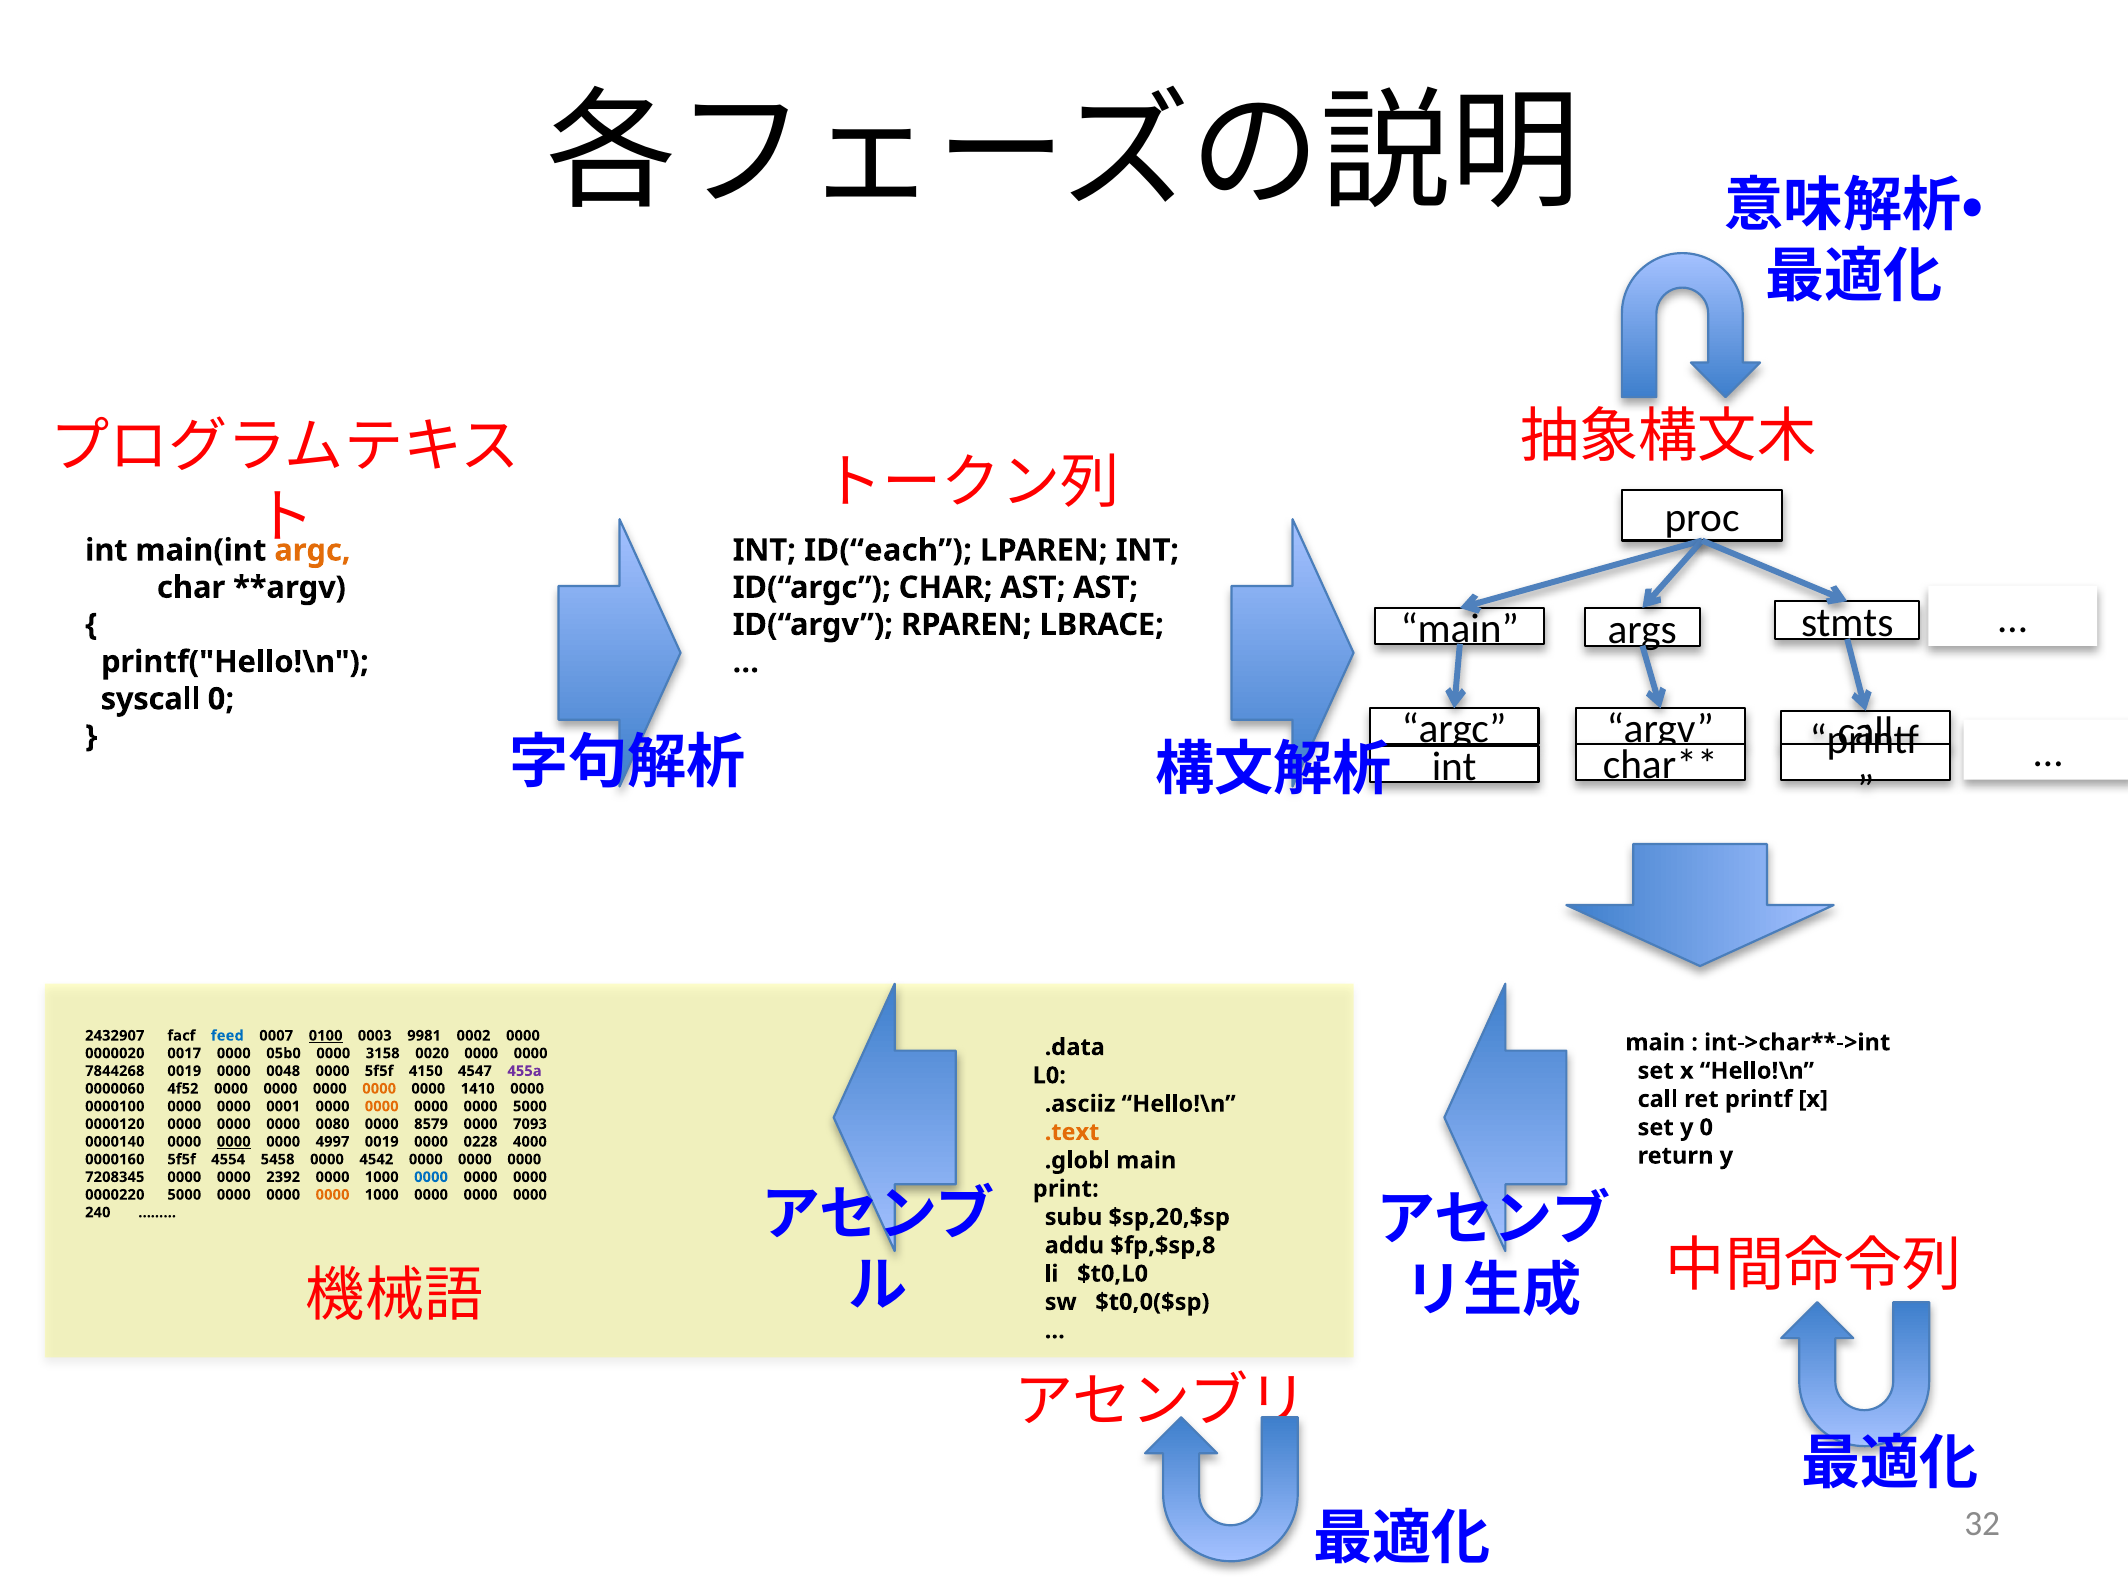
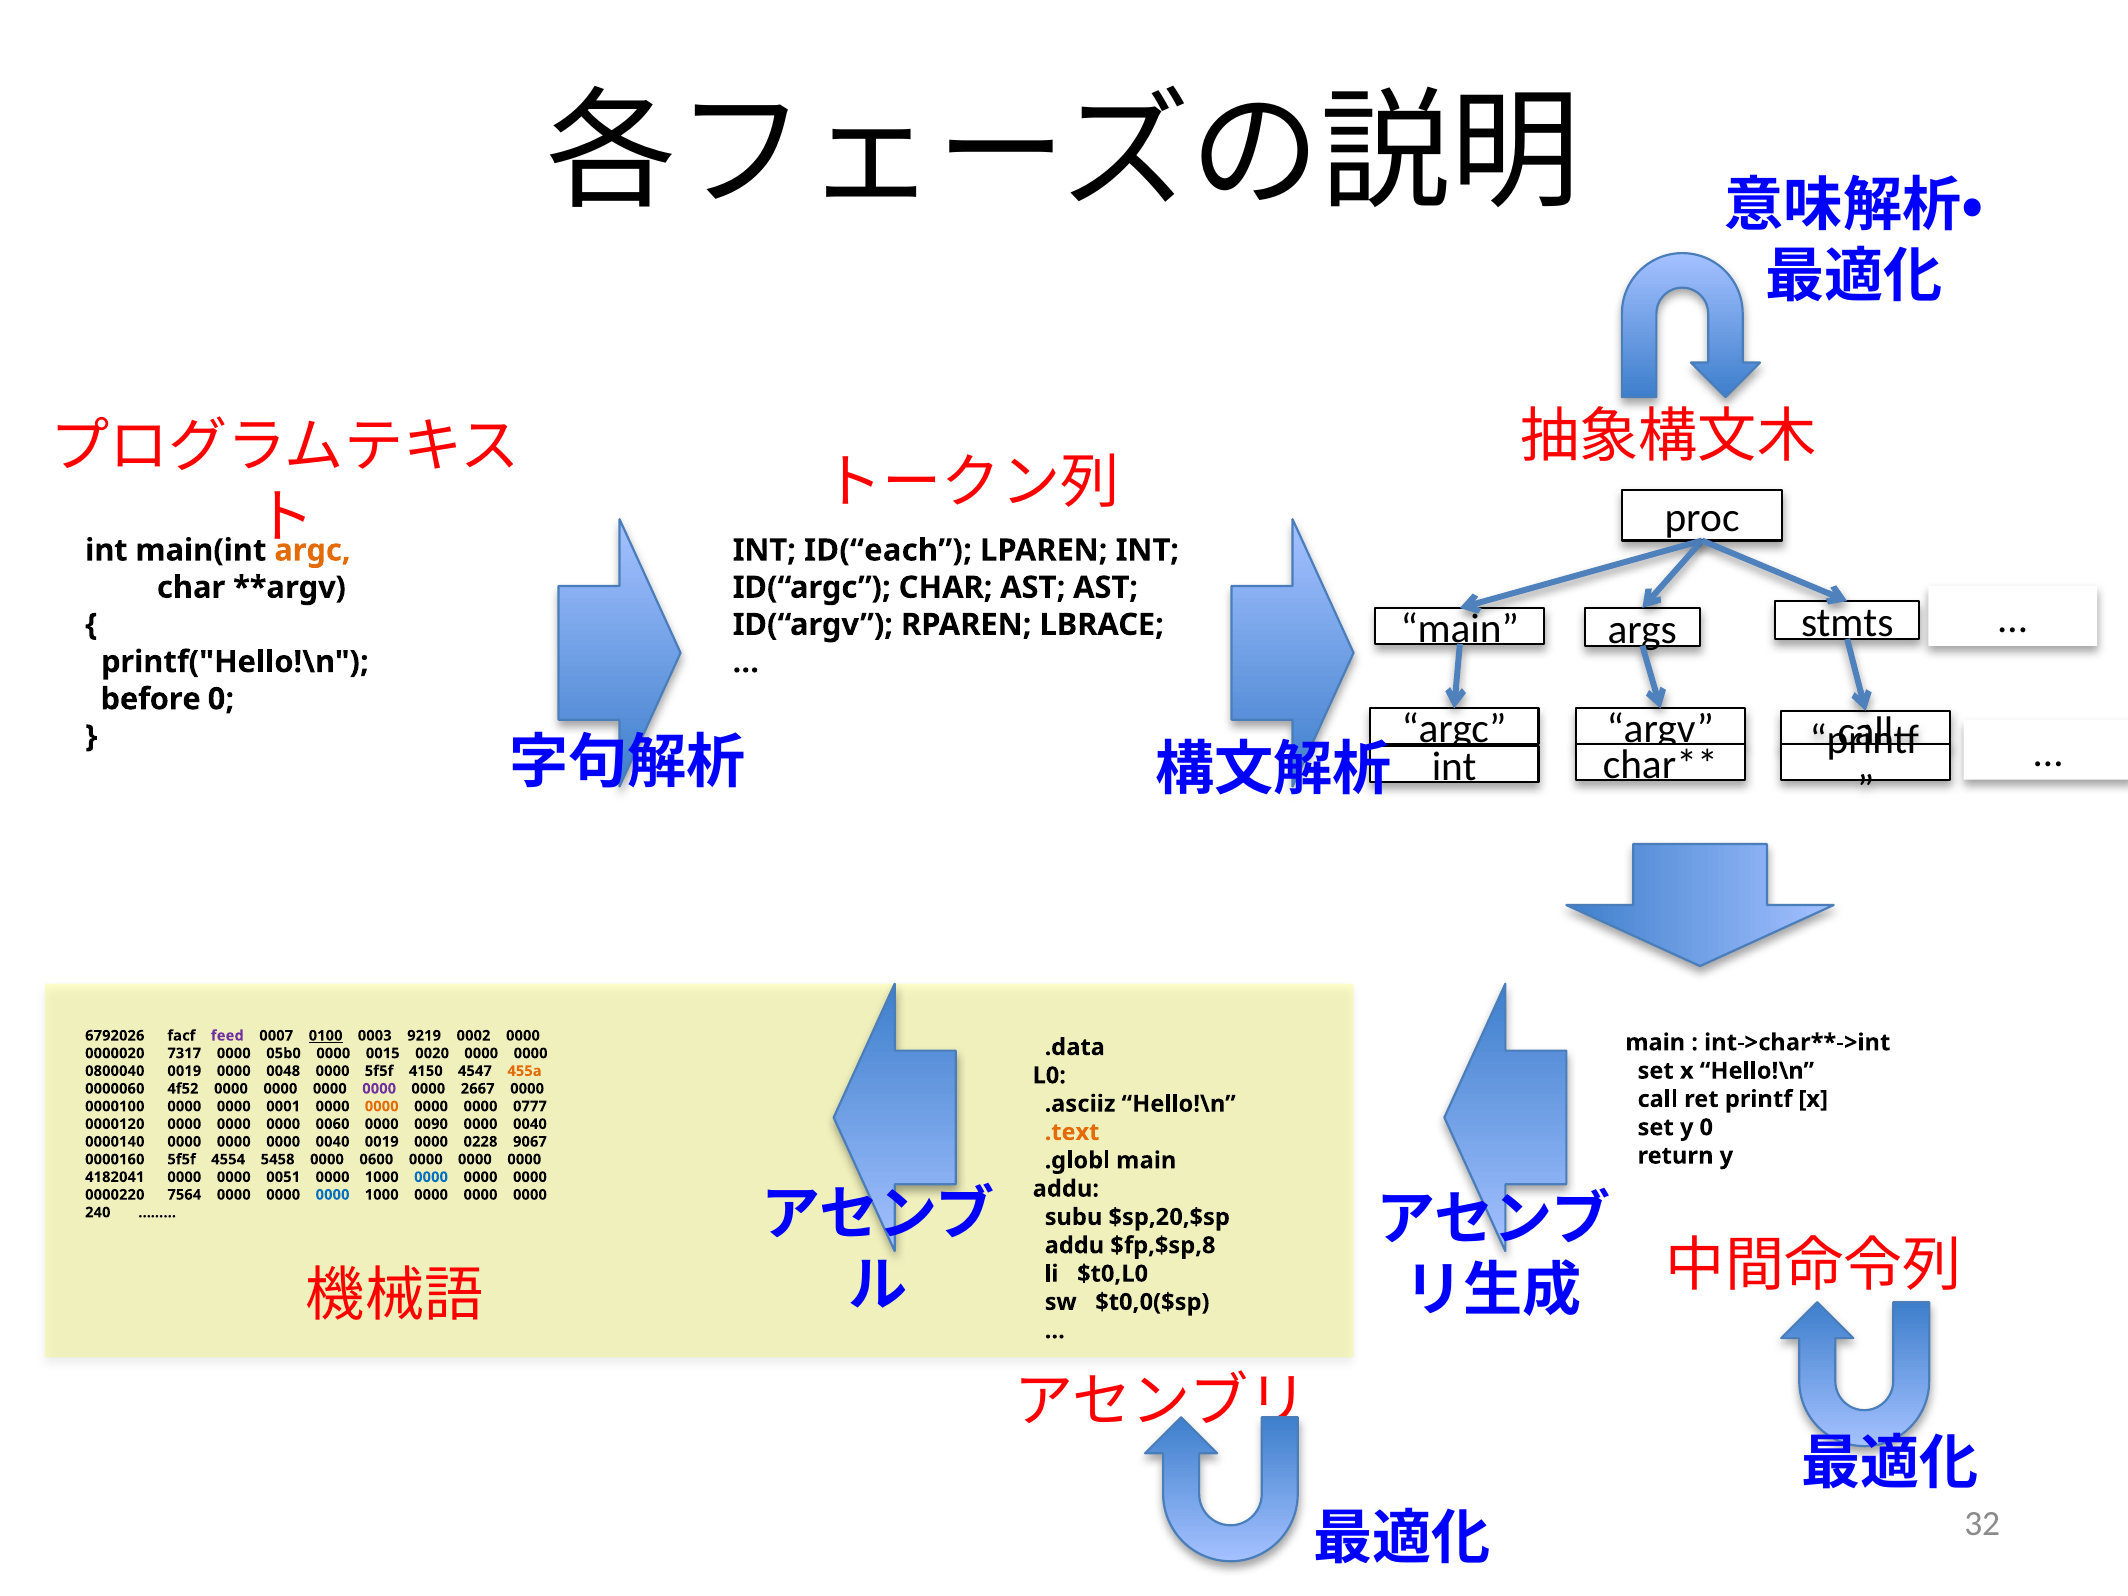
syscall: syscall -> before (151, 699)
2432907: 2432907 -> 6792026 (115, 1036)
feed colour: blue -> purple (227, 1036)
9981: 9981 -> 9219 (424, 1036)
0017: 0017 -> 7317 (184, 1053)
3158: 3158 -> 0015 (383, 1053)
7844268: 7844268 -> 0800040 (115, 1071)
455a colour: purple -> orange (524, 1071)
0000 colour: orange -> purple (379, 1089)
1410: 1410 -> 2667 (478, 1089)
0000 5000: 5000 -> 0777 (530, 1106)
0080: 0080 -> 0060 (333, 1124)
8579: 8579 -> 0090 (431, 1124)
7093: 7093 -> 0040 (530, 1124)
0000 underline: present -> none (234, 1142)
4997: 4997 -> 0040 (333, 1142)
4000: 4000 -> 9067 (530, 1142)
4542: 4542 -> 0600 (376, 1159)
7208345: 7208345 -> 4182041 (115, 1177)
2392: 2392 -> 0051 (283, 1177)
print: print -> addu (1066, 1189)
0000220 5000: 5000 -> 7564 (184, 1195)
0000 colour: orange -> blue (333, 1195)
